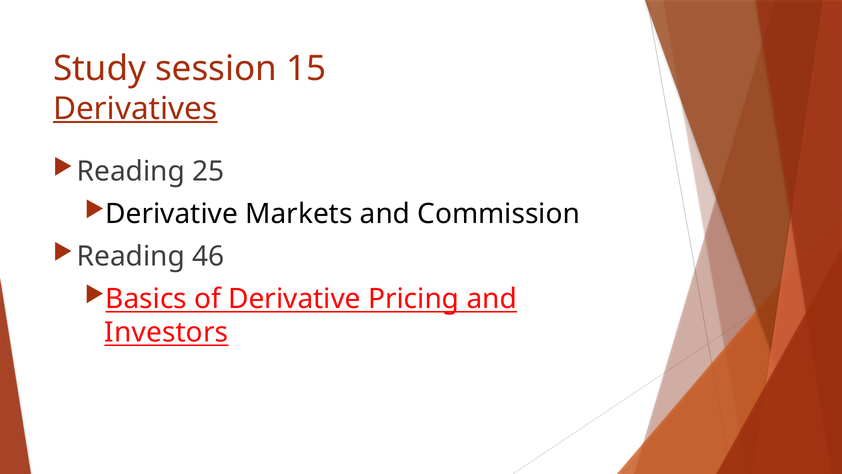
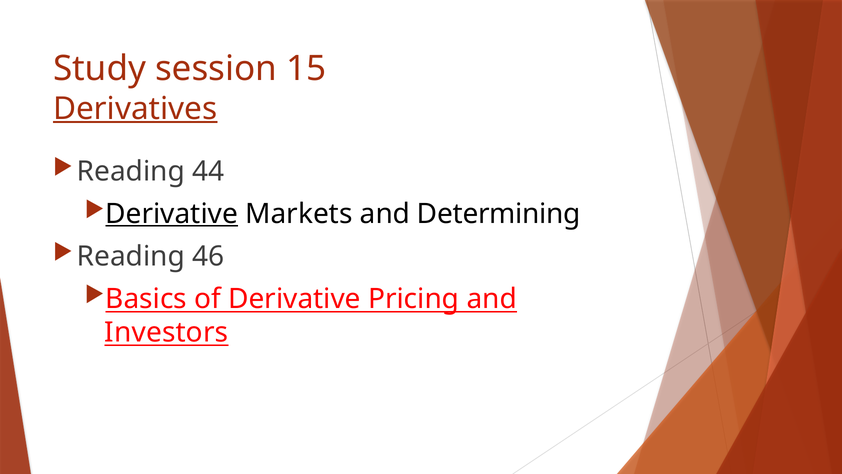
25: 25 -> 44 (208, 171)
Derivative underline: none -> present (172, 214)
Commission: Commission -> Determining (499, 214)
